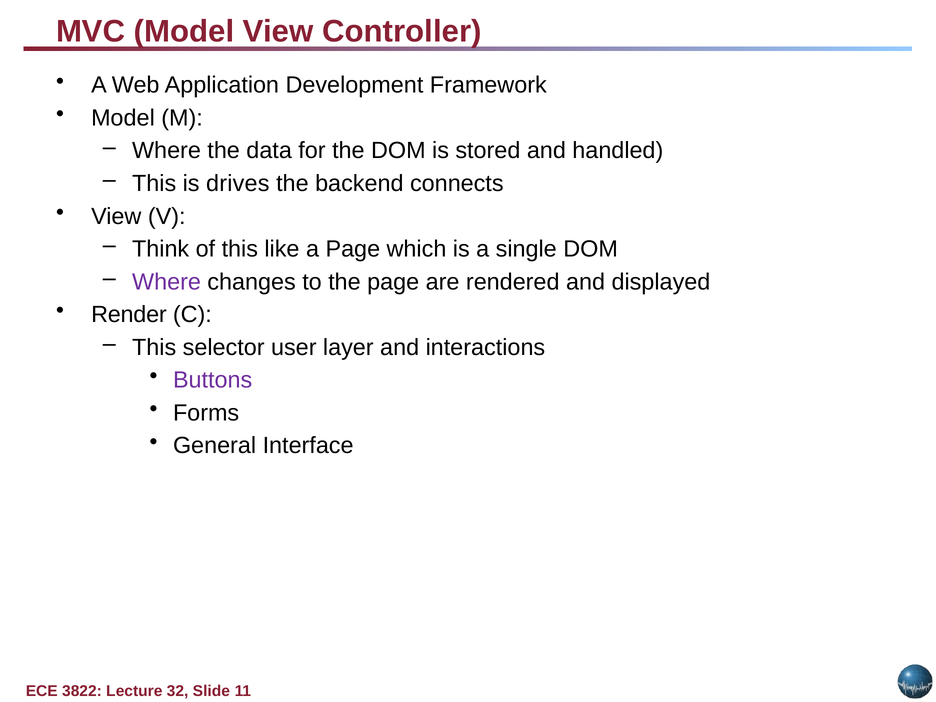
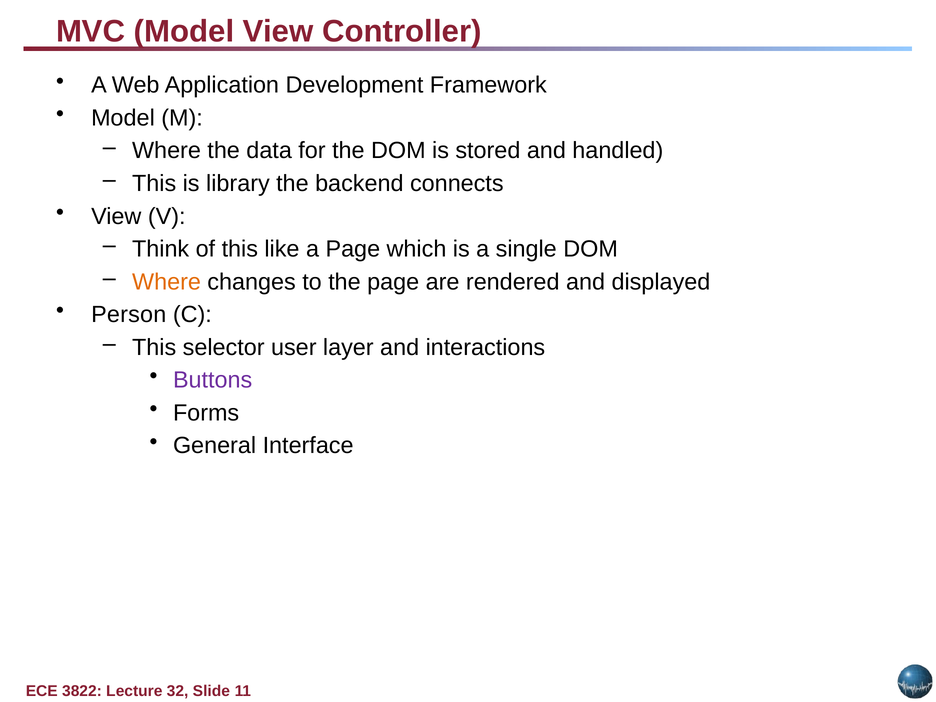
drives: drives -> library (238, 184)
Where colour: purple -> orange (166, 282)
Render: Render -> Person (129, 315)
